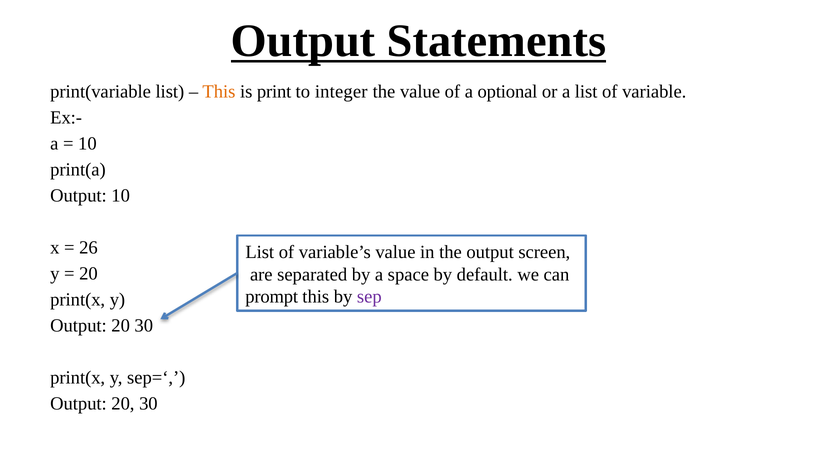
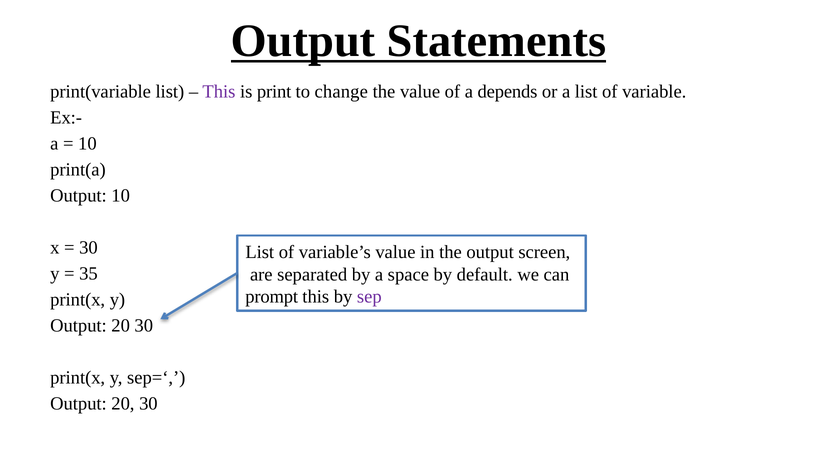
This colour: orange -> purple (219, 92)
integer: integer -> change (341, 92)
optional: optional -> depends (507, 92)
26: 26 -> 30 (88, 248)
20: 20 -> 35 (88, 274)
